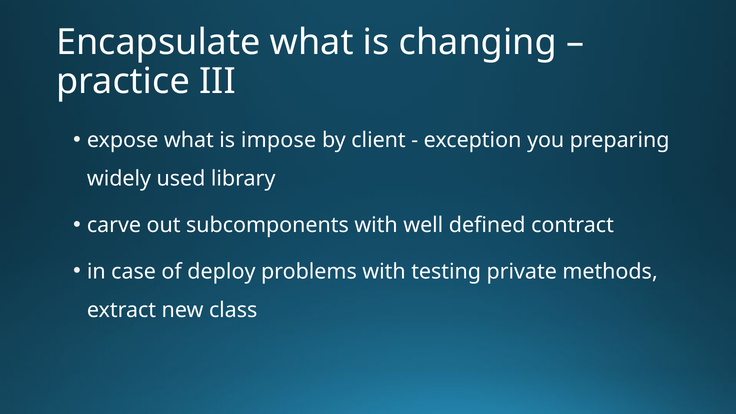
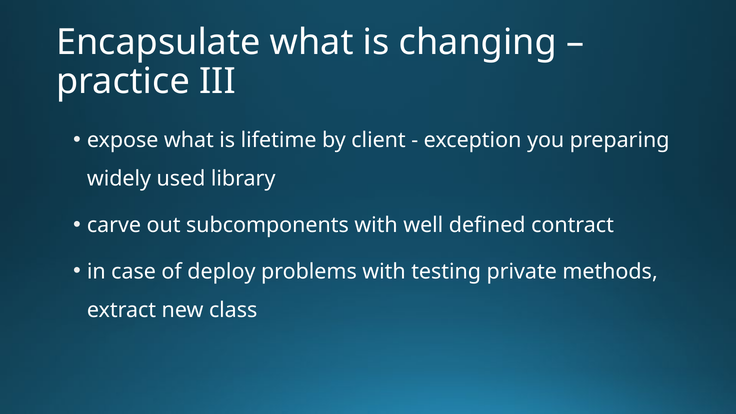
impose: impose -> lifetime (279, 140)
